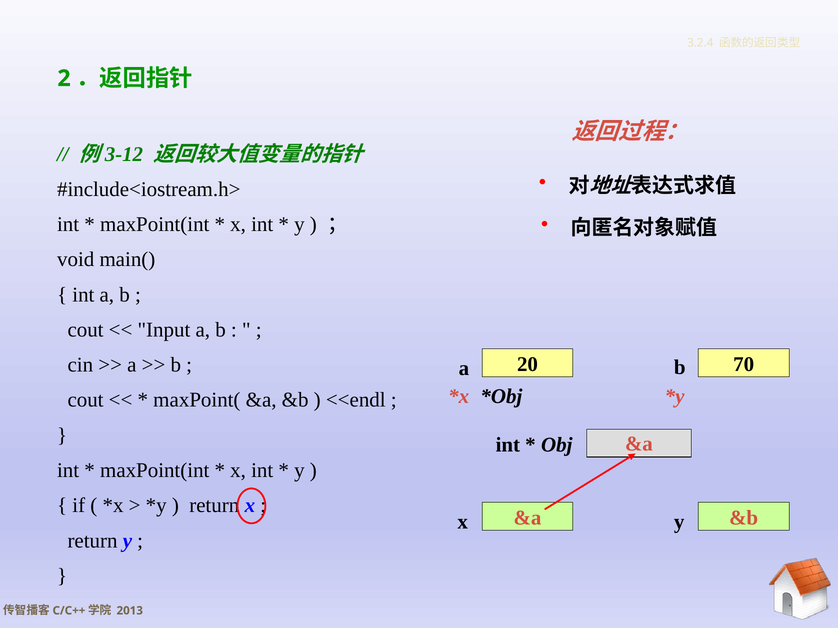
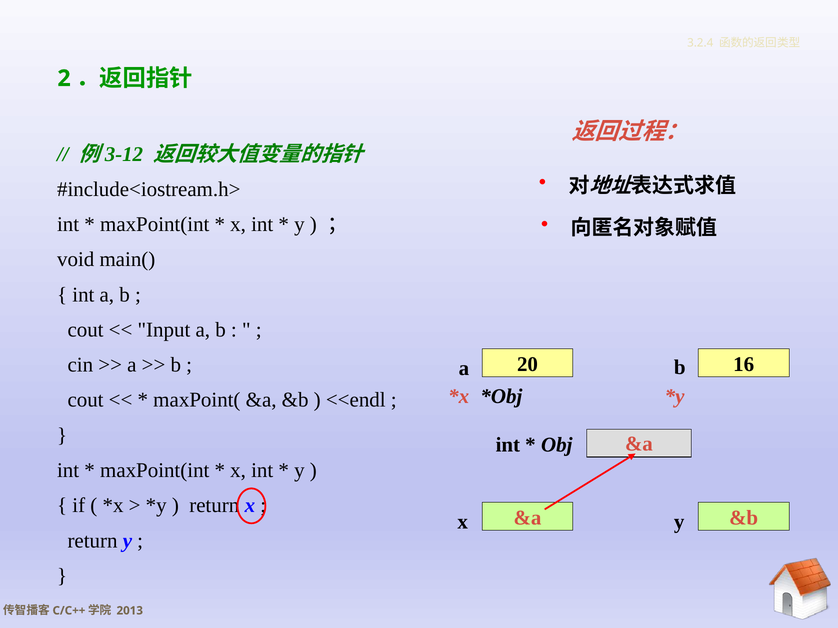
70: 70 -> 16 (744, 365)
